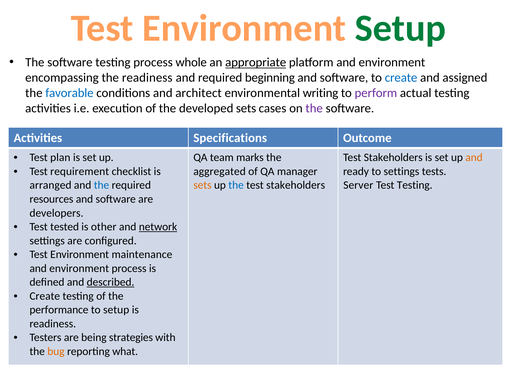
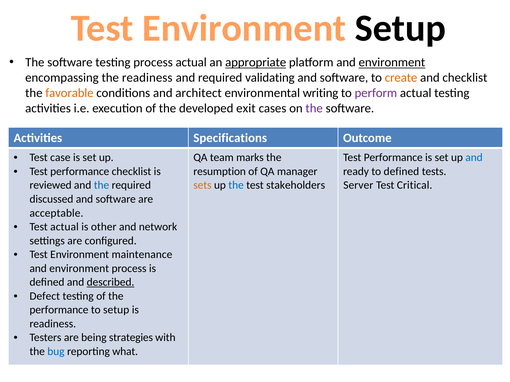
Setup colour: green -> black (400, 28)
process whole: whole -> actual (191, 63)
environment underline: none -> present (392, 63)
beginning: beginning -> validating (270, 78)
create colour: blue -> orange (401, 78)
and assigned: assigned -> checklist (465, 78)
favorable colour: blue -> orange (69, 93)
developed sets: sets -> exit (246, 108)
plan: plan -> case (60, 158)
Stakeholders: Stakeholders -> Performance (393, 158)
and colour: orange -> blue (474, 158)
requirement: requirement -> performance (80, 172)
aggregated: aggregated -> resumption (220, 172)
to settings: settings -> defined (401, 172)
arranged: arranged -> reviewed (51, 186)
Test Testing: Testing -> Critical (415, 186)
resources: resources -> discussed (51, 199)
developers: developers -> acceptable (56, 213)
Test tested: tested -> actual (64, 227)
network underline: present -> none (158, 227)
Create: Create -> Defect (45, 296)
bug colour: orange -> blue (56, 352)
